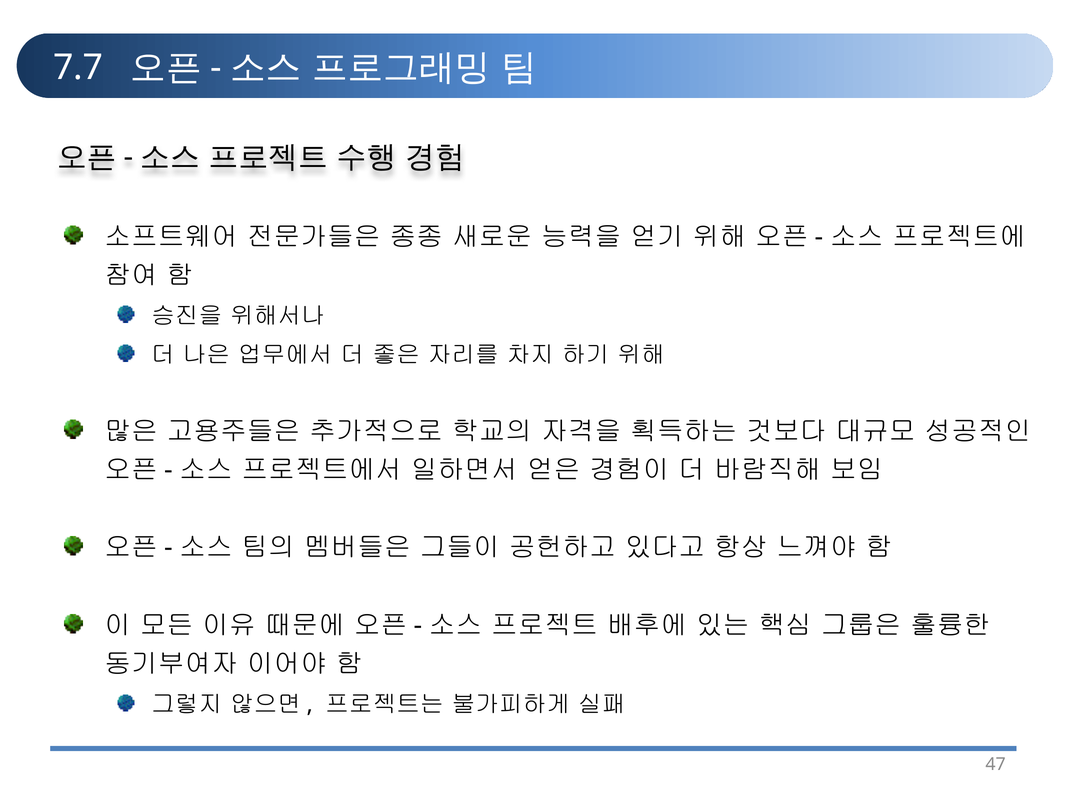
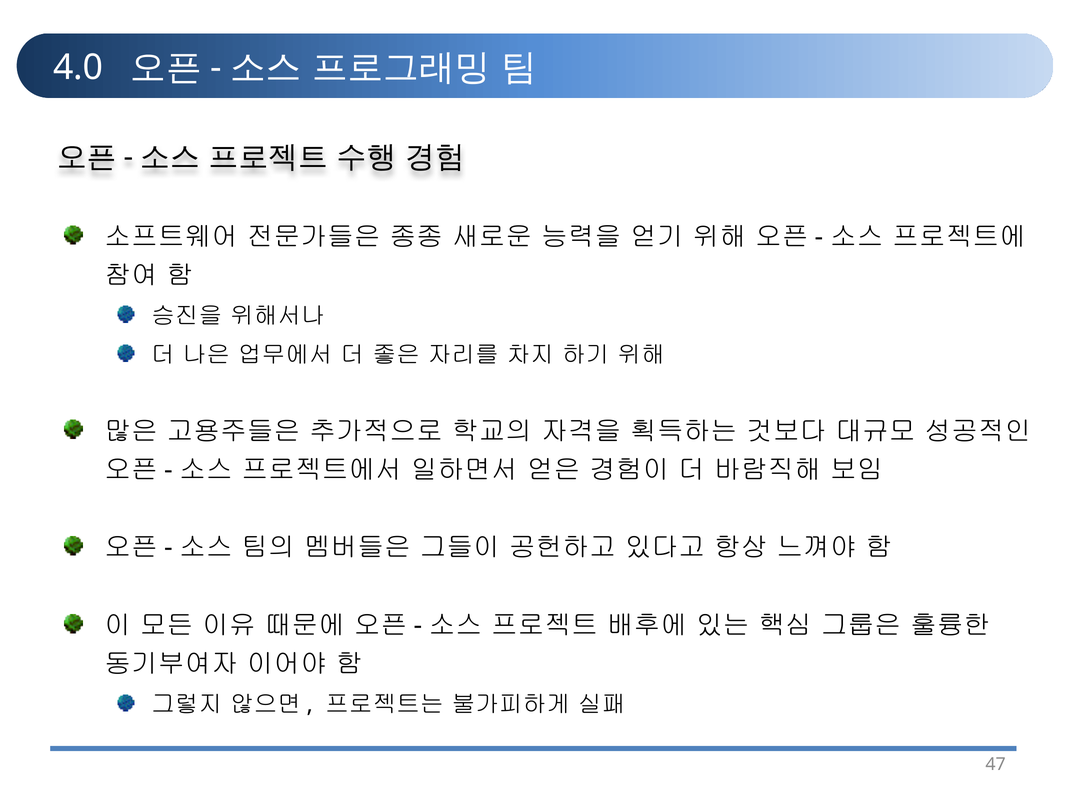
7.7: 7.7 -> 4.0 (78, 67)
